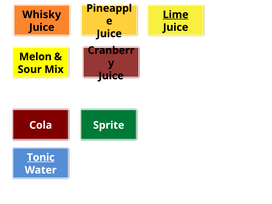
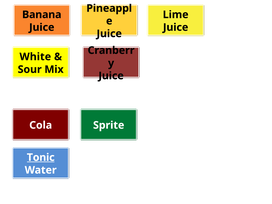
Whisky: Whisky -> Banana (42, 15)
Lime underline: present -> none (176, 15)
Melon: Melon -> White (35, 57)
